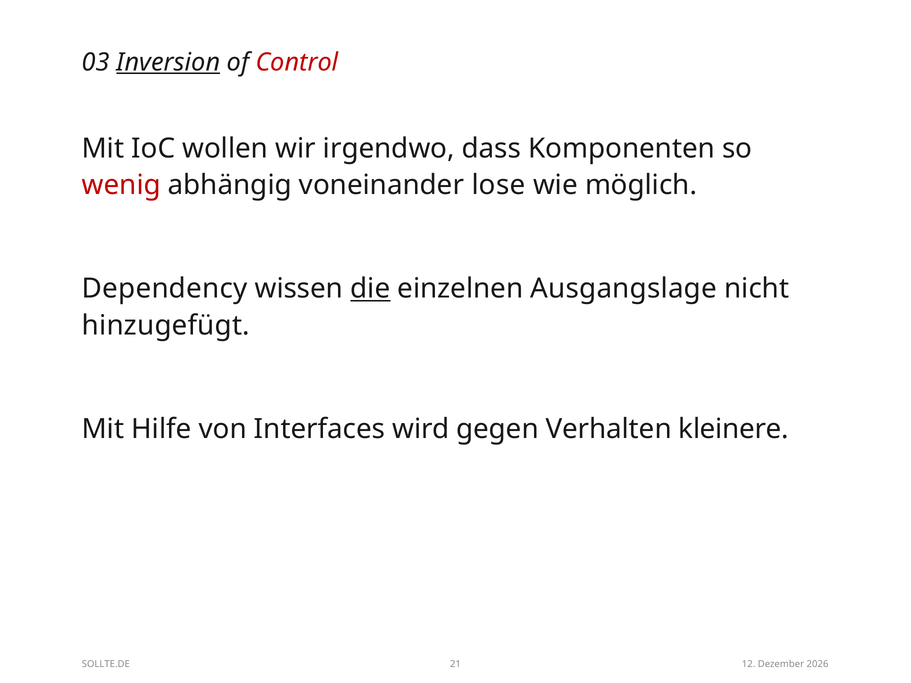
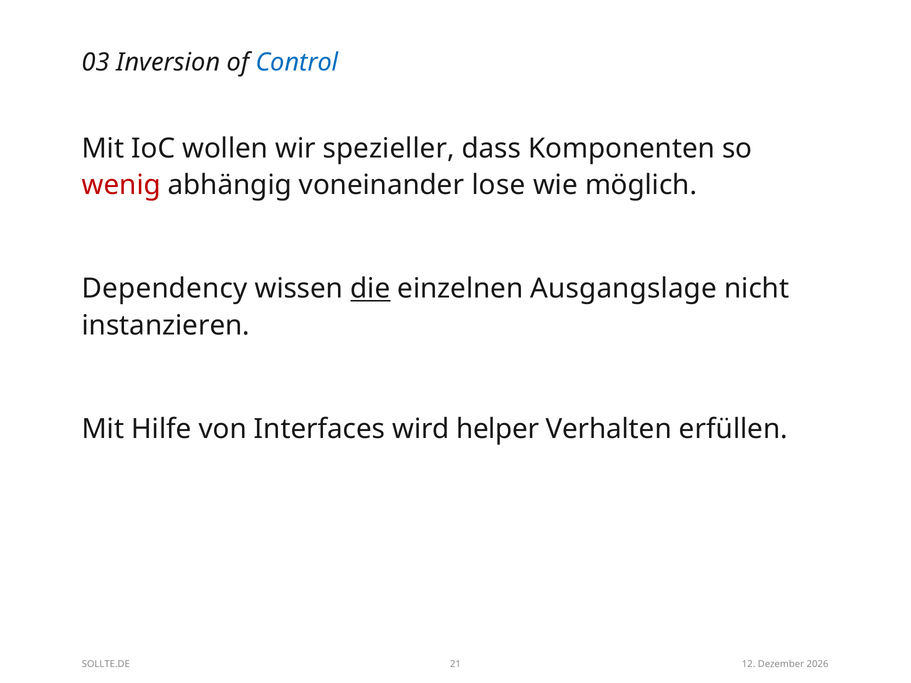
Inversion underline: present -> none (168, 63)
Control colour: red -> blue (297, 63)
irgendwo: irgendwo -> spezieller (389, 148)
hinzugefügt: hinzugefügt -> instanzieren (166, 326)
gegen: gegen -> helper (498, 429)
kleinere: kleinere -> erfüllen (733, 429)
